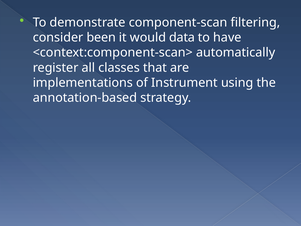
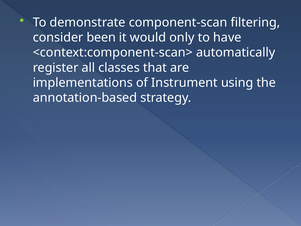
data: data -> only (182, 37)
